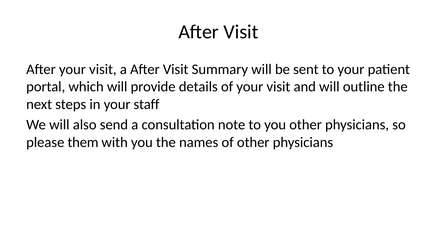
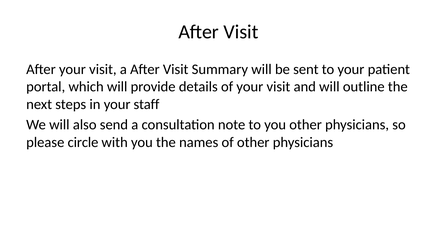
them: them -> circle (83, 142)
